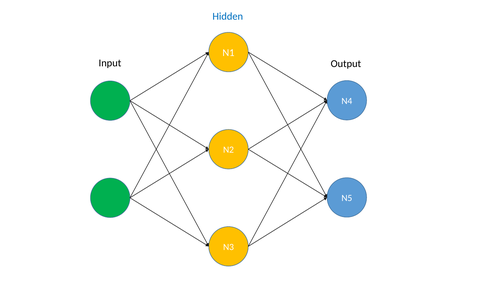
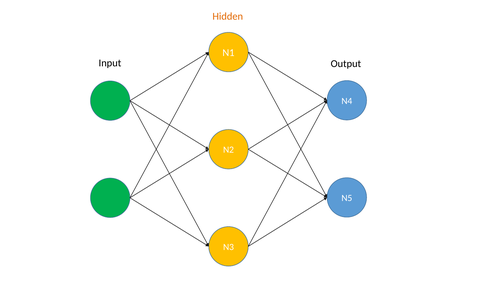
Hidden colour: blue -> orange (228, 16)
